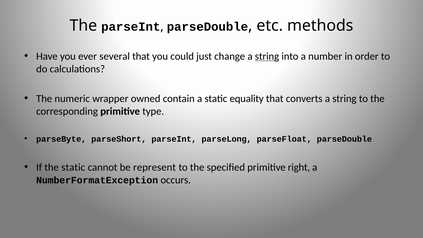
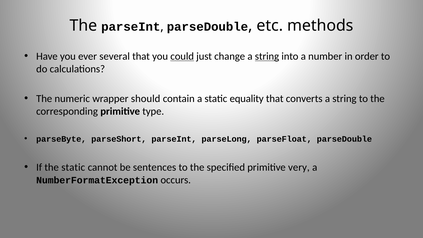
could underline: none -> present (182, 56)
owned: owned -> should (146, 99)
represent: represent -> sentences (155, 167)
right: right -> very (299, 167)
